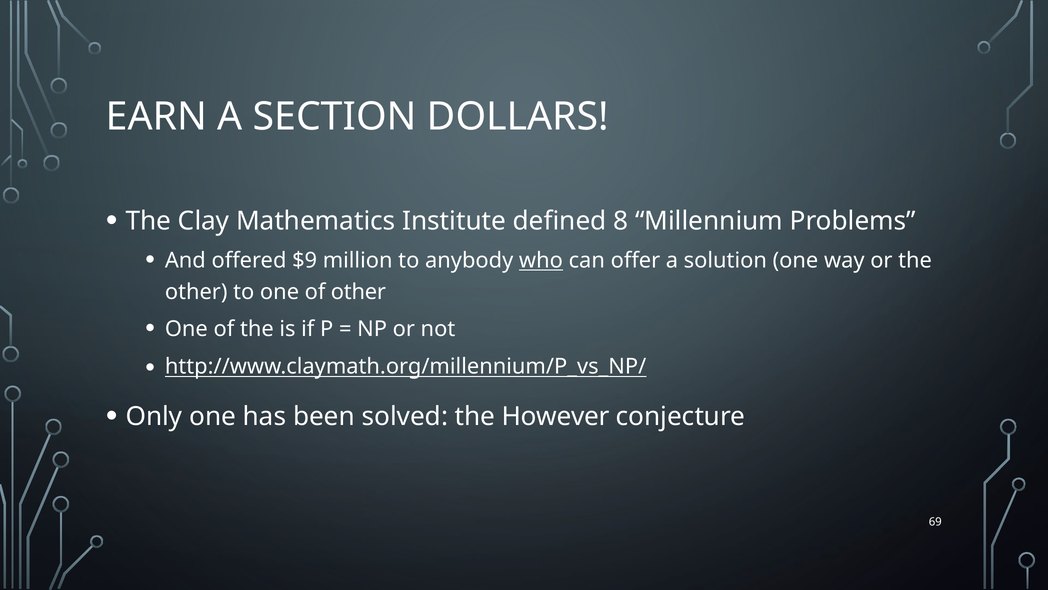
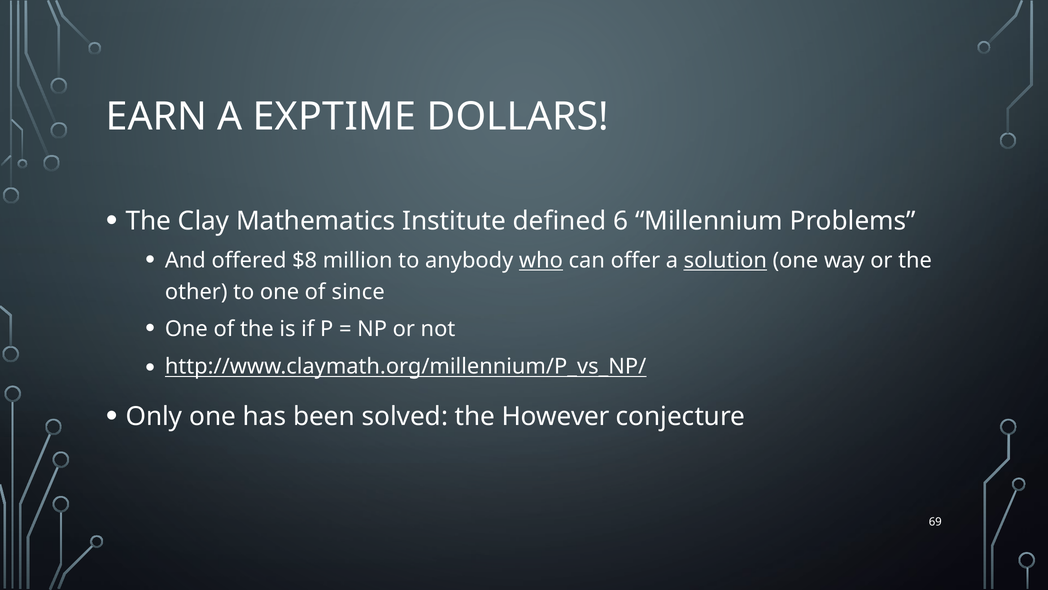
SECTION: SECTION -> EXPTIME (334, 116)
8: 8 -> 6 (621, 221)
$9: $9 -> $8 (305, 260)
solution underline: none -> present (725, 260)
of other: other -> since (358, 292)
